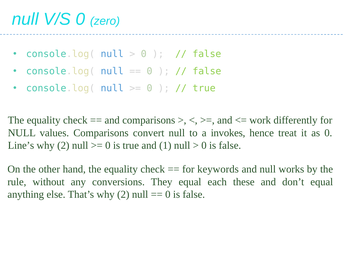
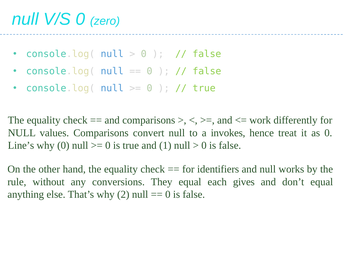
2: 2 -> 0 (63, 145)
keywords: keywords -> identifiers (218, 169)
these: these -> gives (244, 181)
